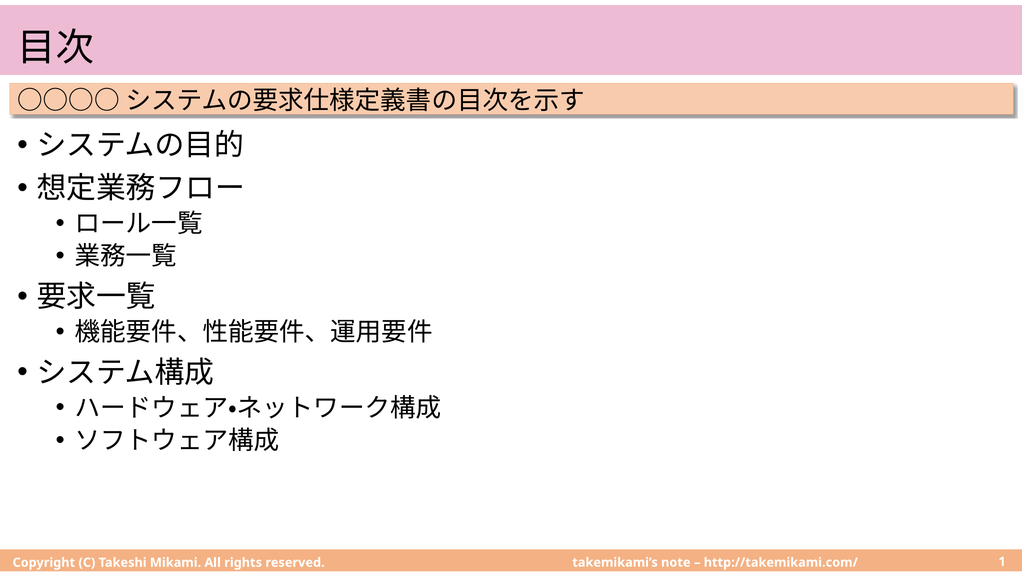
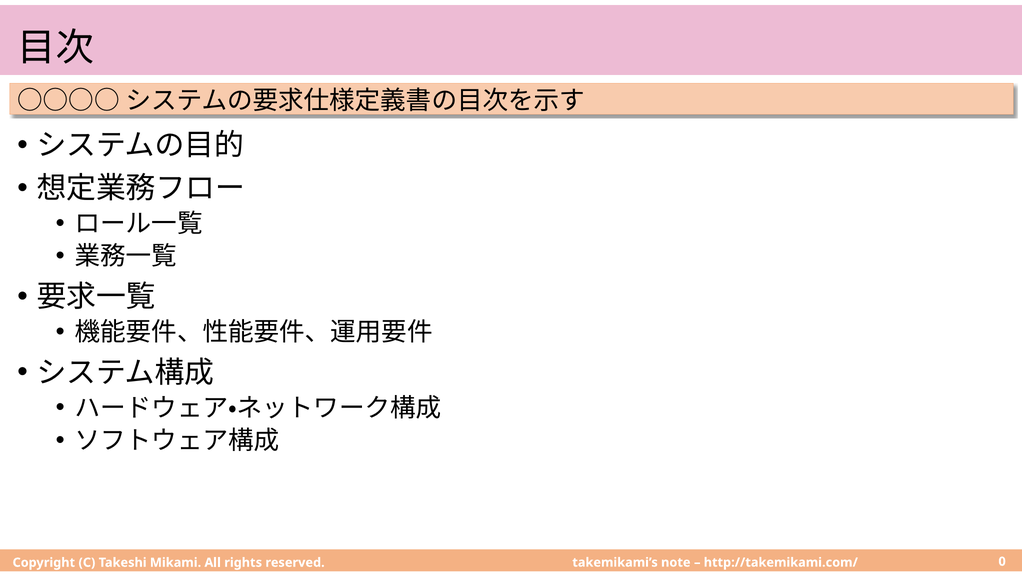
1: 1 -> 0 (1002, 561)
